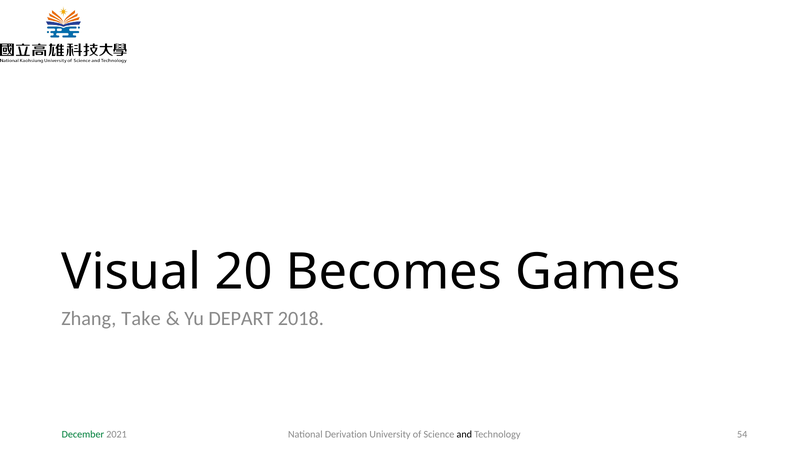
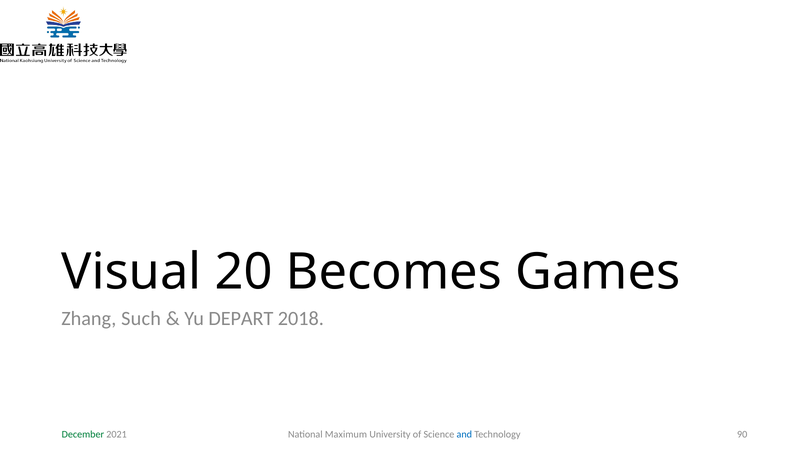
Take: Take -> Such (141, 318)
Derivation: Derivation -> Maximum (346, 434)
and colour: black -> blue (464, 434)
54: 54 -> 90 (742, 434)
